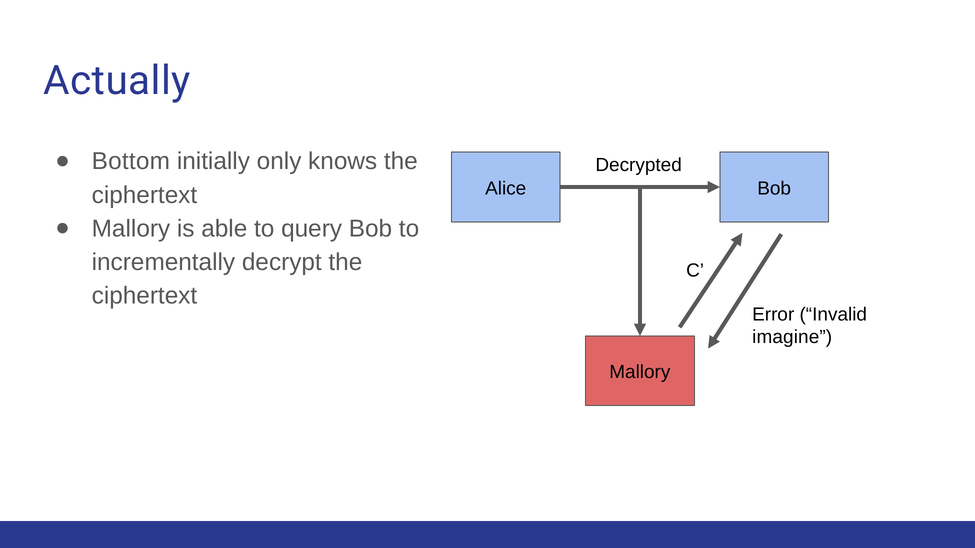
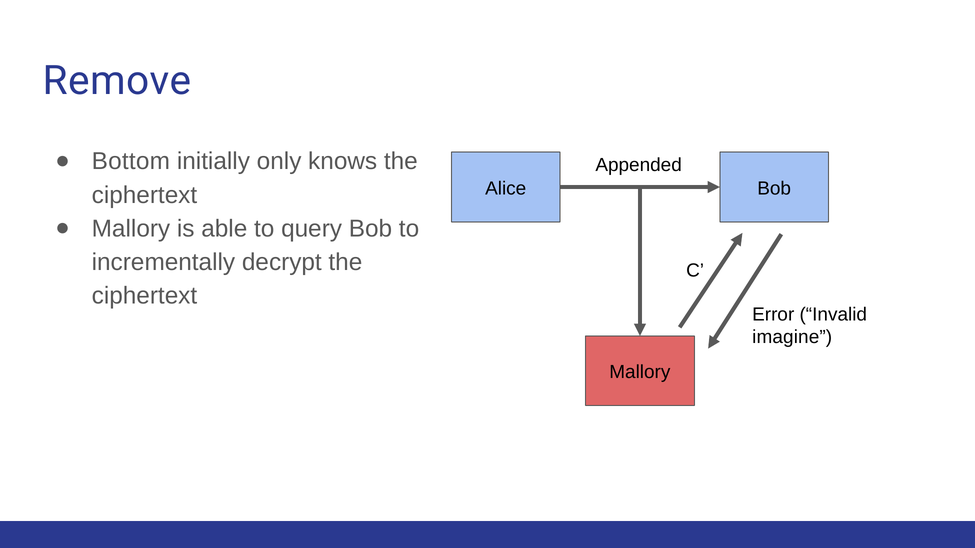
Actually: Actually -> Remove (117, 81)
Decrypted: Decrypted -> Appended (639, 165)
